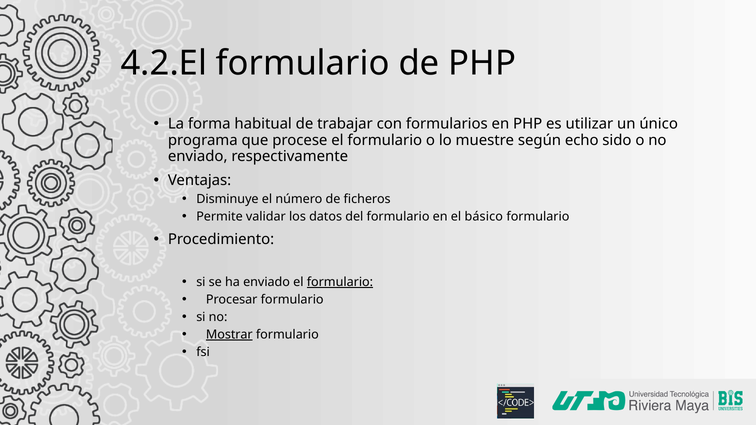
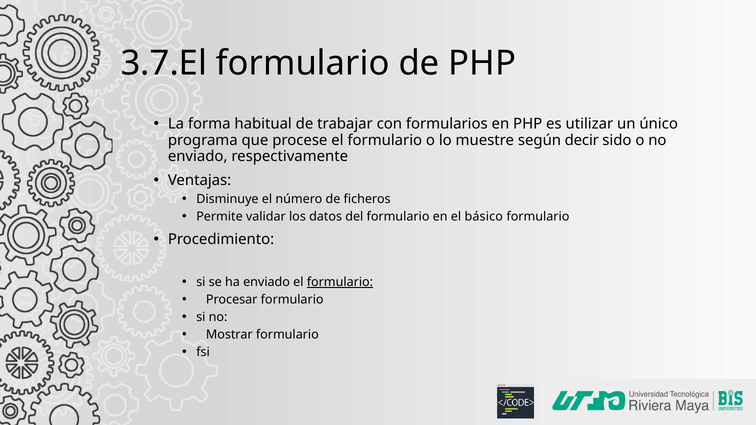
4.2.El: 4.2.El -> 3.7.El (164, 64)
echo: echo -> decir (582, 140)
Mostrar underline: present -> none (229, 335)
